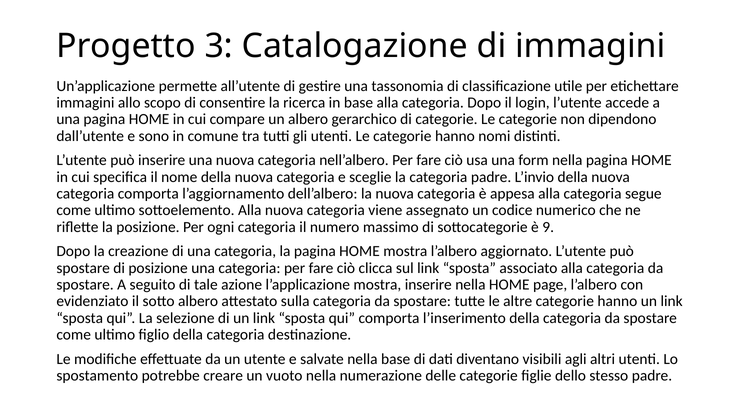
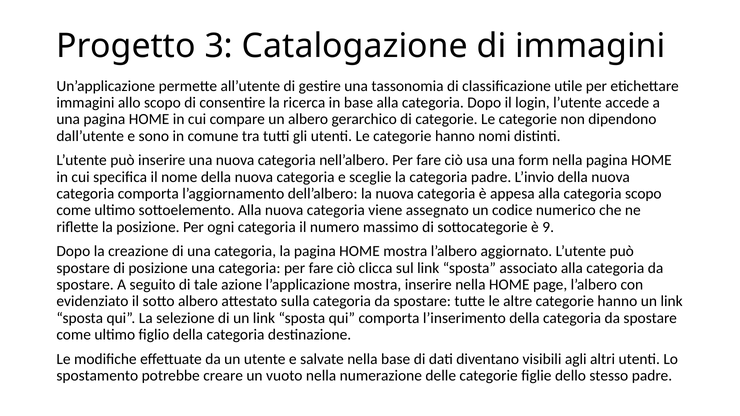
categoria segue: segue -> scopo (643, 194)
